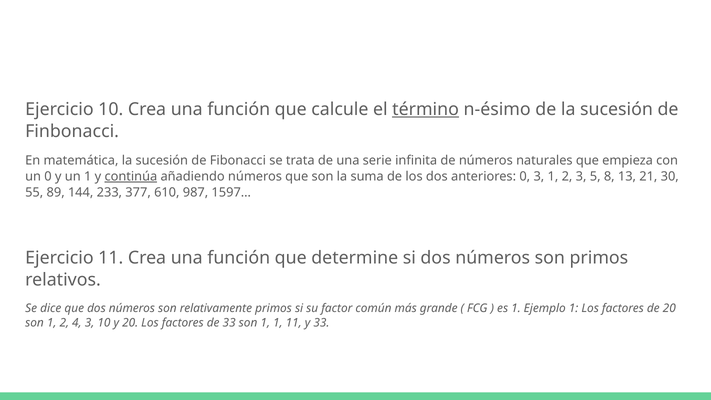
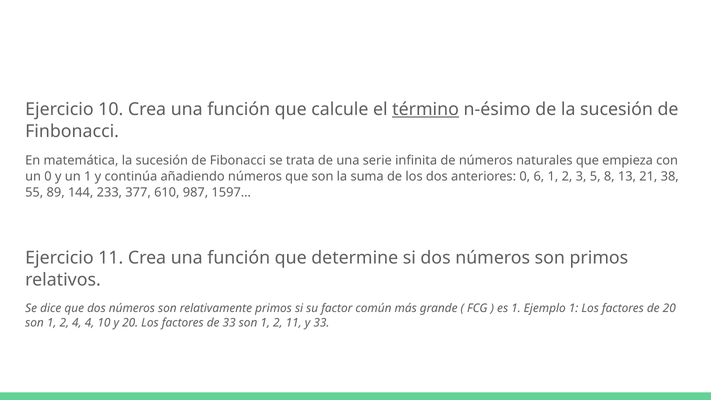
continúa underline: present -> none (131, 177)
0 3: 3 -> 6 (539, 177)
30: 30 -> 38 (670, 177)
4 3: 3 -> 4 (90, 323)
33 son 1 1: 1 -> 2 (278, 323)
